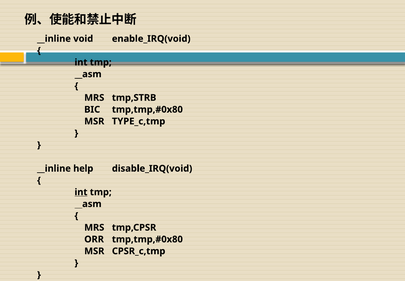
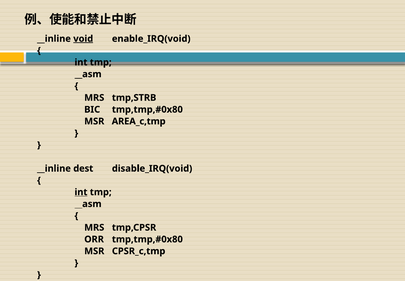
void underline: none -> present (83, 39)
TYPE_c,tmp: TYPE_c,tmp -> AREA_c,tmp (139, 121)
help: help -> dest (83, 168)
